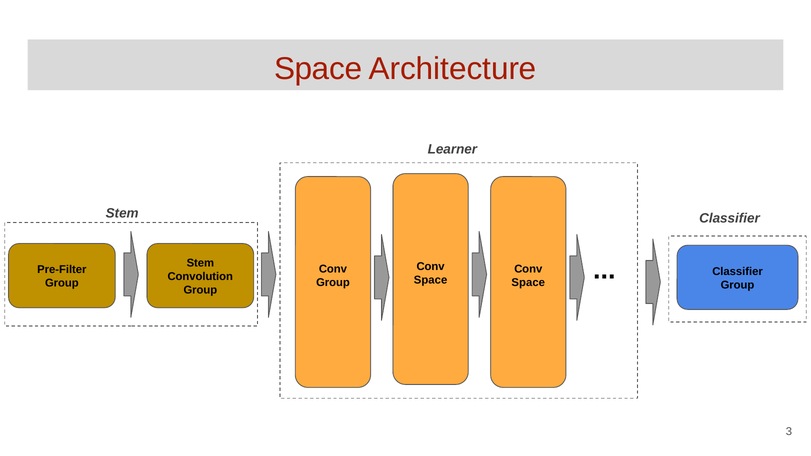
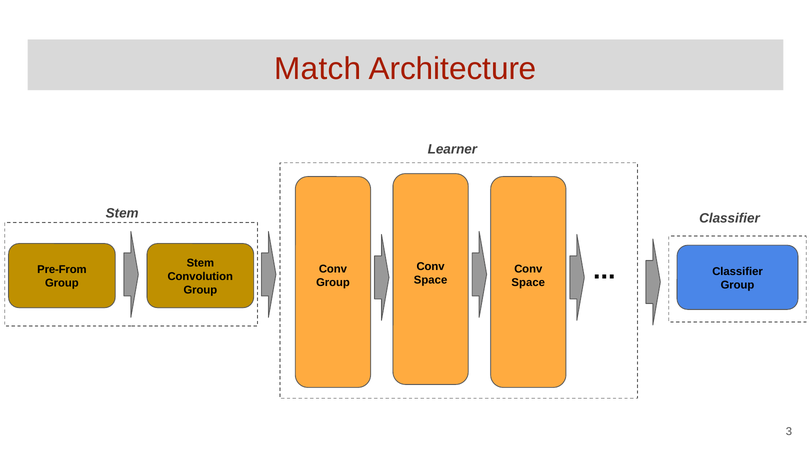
Space: Space -> Match (318, 69)
Pre-Filter: Pre-Filter -> Pre-From (62, 270)
